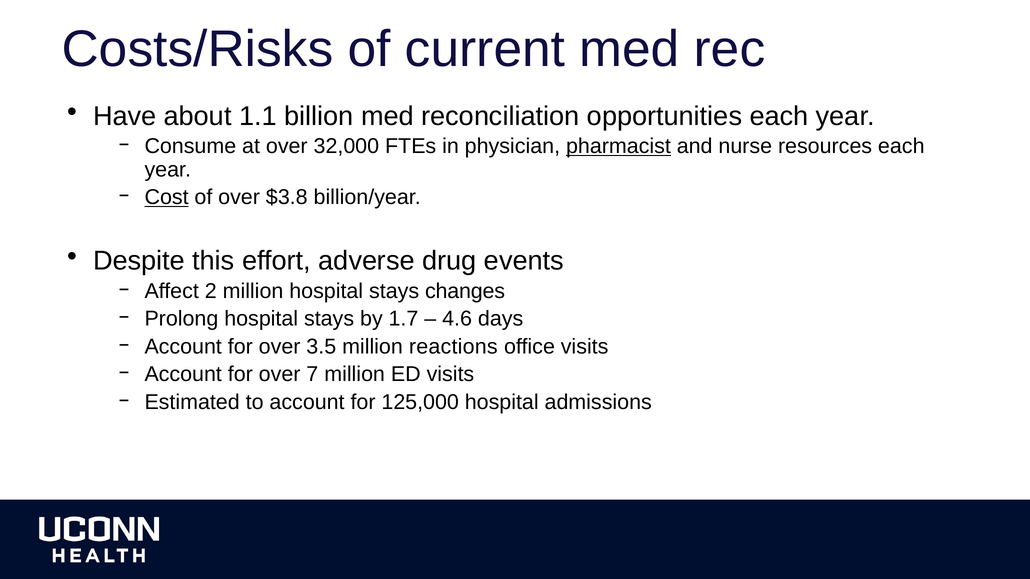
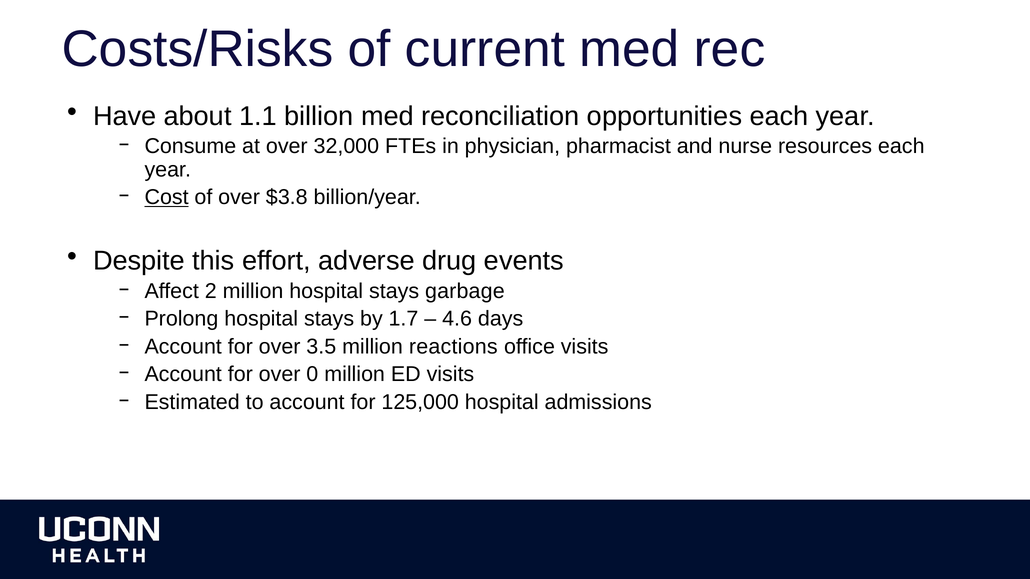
pharmacist underline: present -> none (618, 146)
changes: changes -> garbage (465, 291)
7: 7 -> 0 (312, 375)
